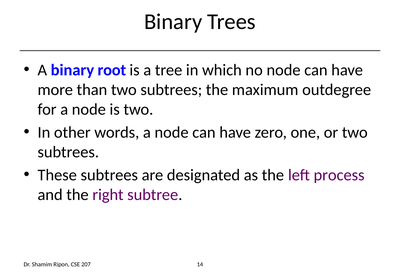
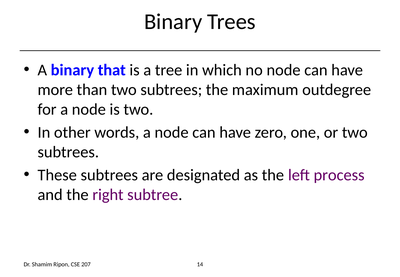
root: root -> that (112, 70)
